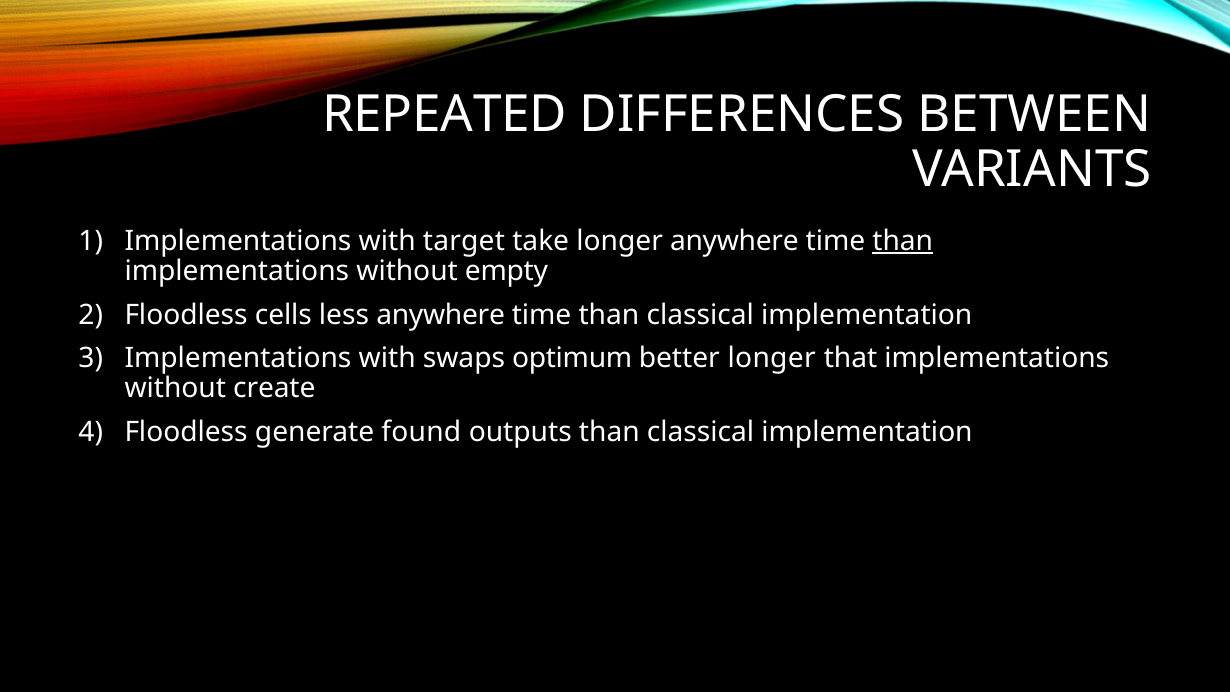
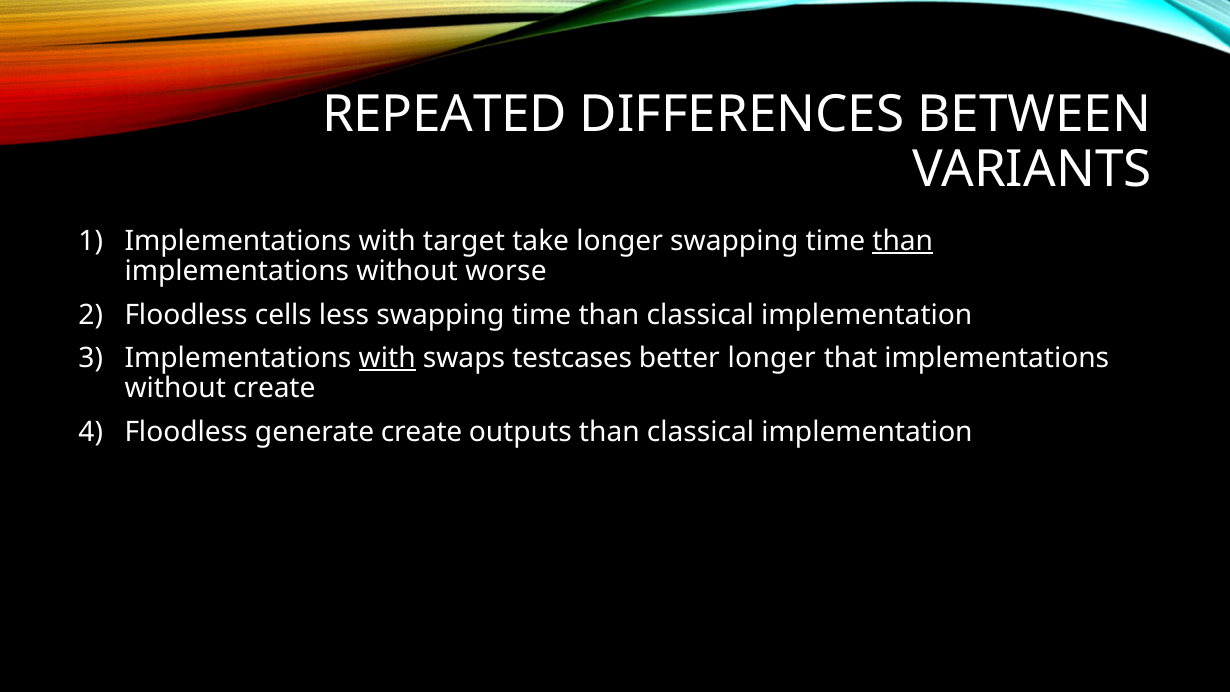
longer anywhere: anywhere -> swapping (734, 241)
empty: empty -> worse (506, 271)
less anywhere: anywhere -> swapping (440, 315)
with underline: none -> present (387, 358)
optimum: optimum -> testcases (572, 358)
generate found: found -> create (422, 432)
